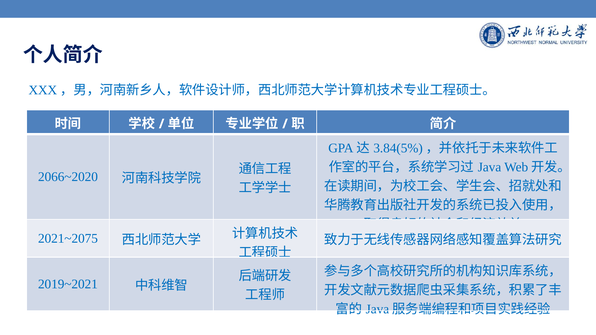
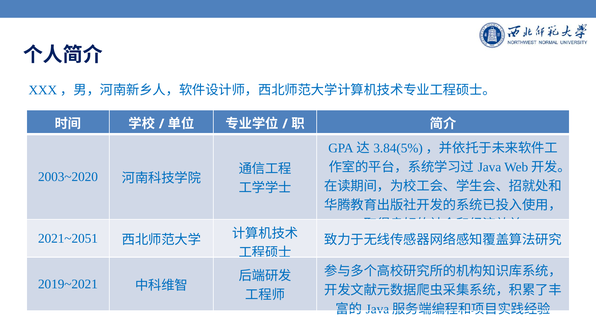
2066~2020: 2066~2020 -> 2003~2020 (68, 177)
2021~2075: 2021~2075 -> 2021~2051 (68, 239)
